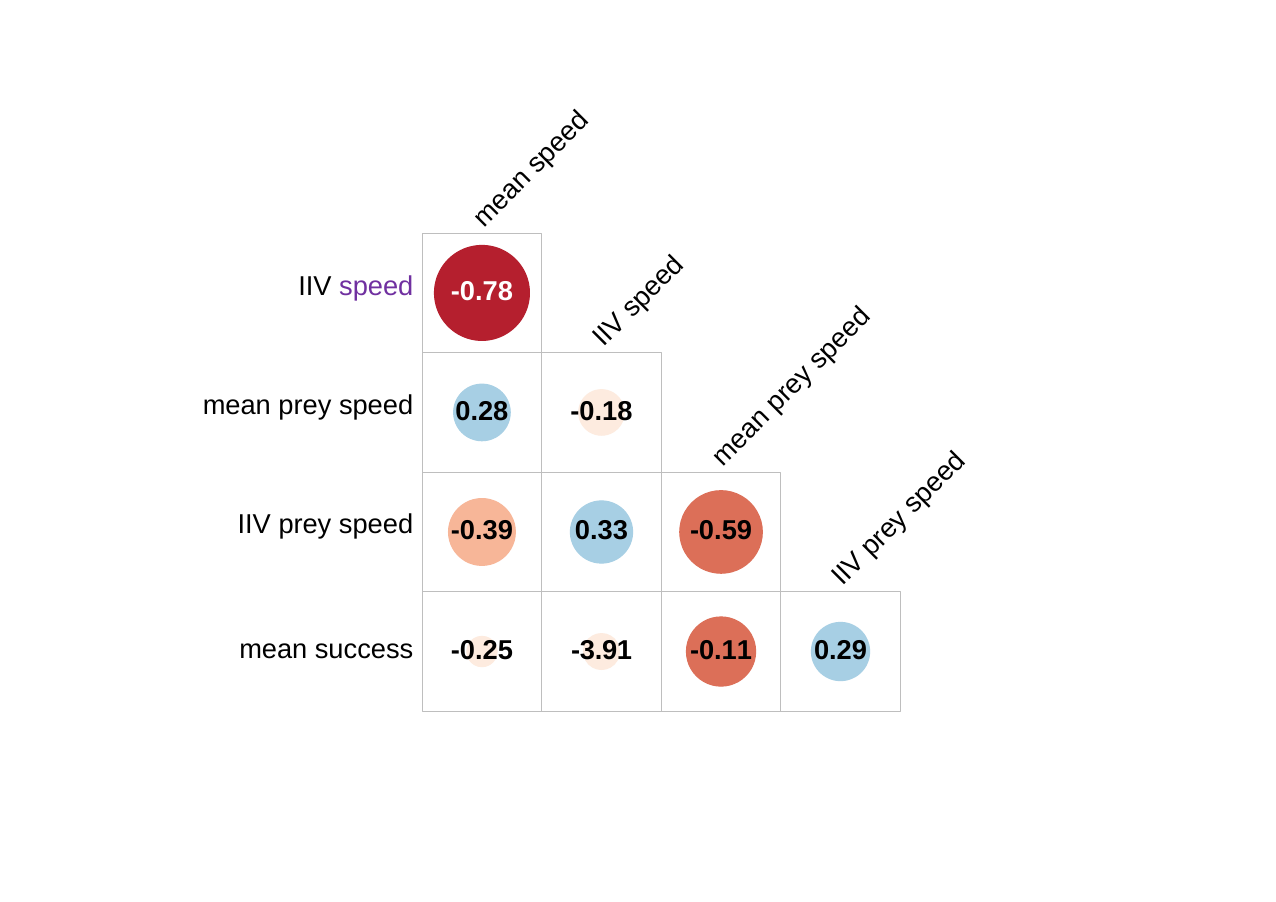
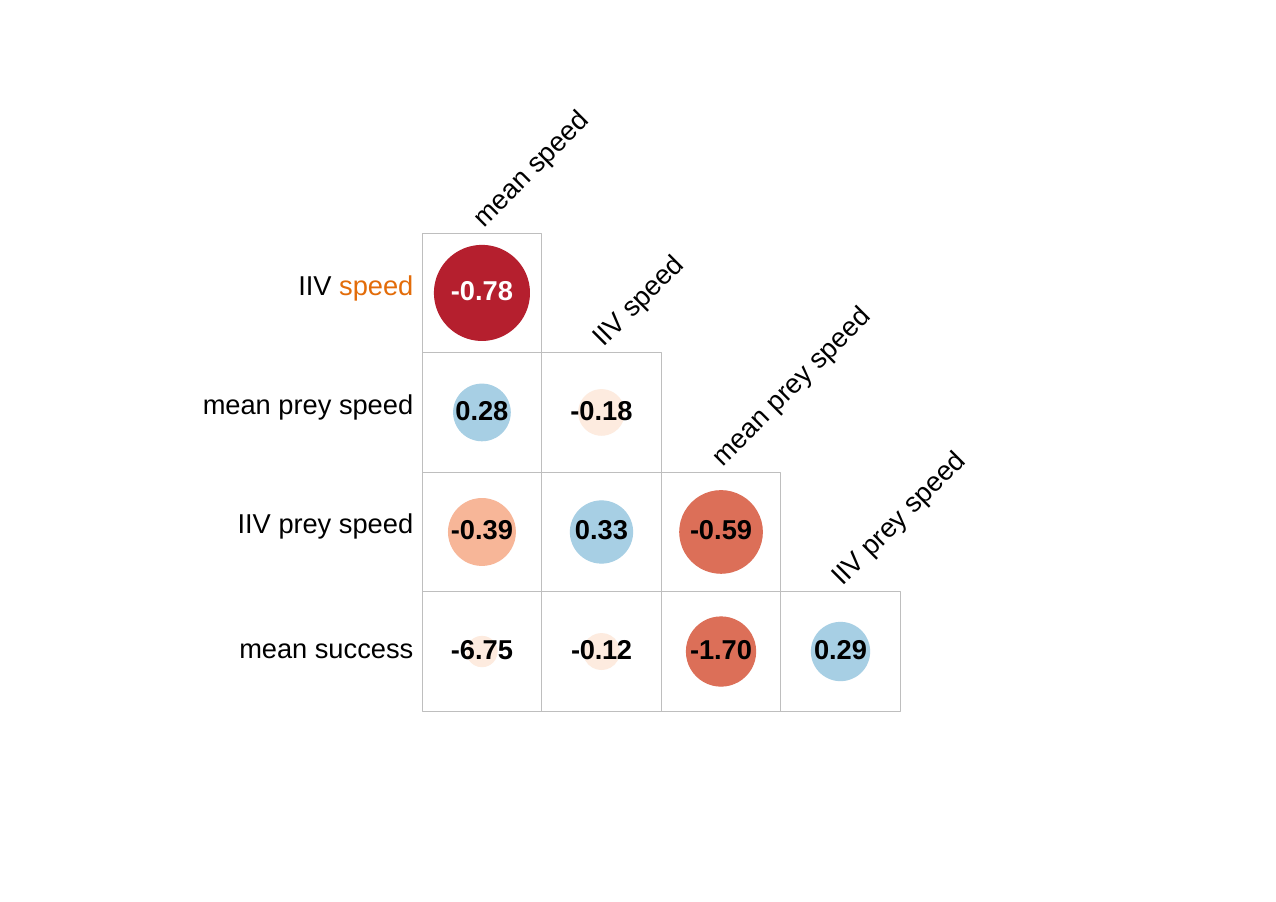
speed colour: purple -> orange (376, 286)
-0.25: -0.25 -> -6.75 (482, 650)
-3.91: -3.91 -> -0.12 (602, 650)
-0.11: -0.11 -> -1.70 (721, 650)
